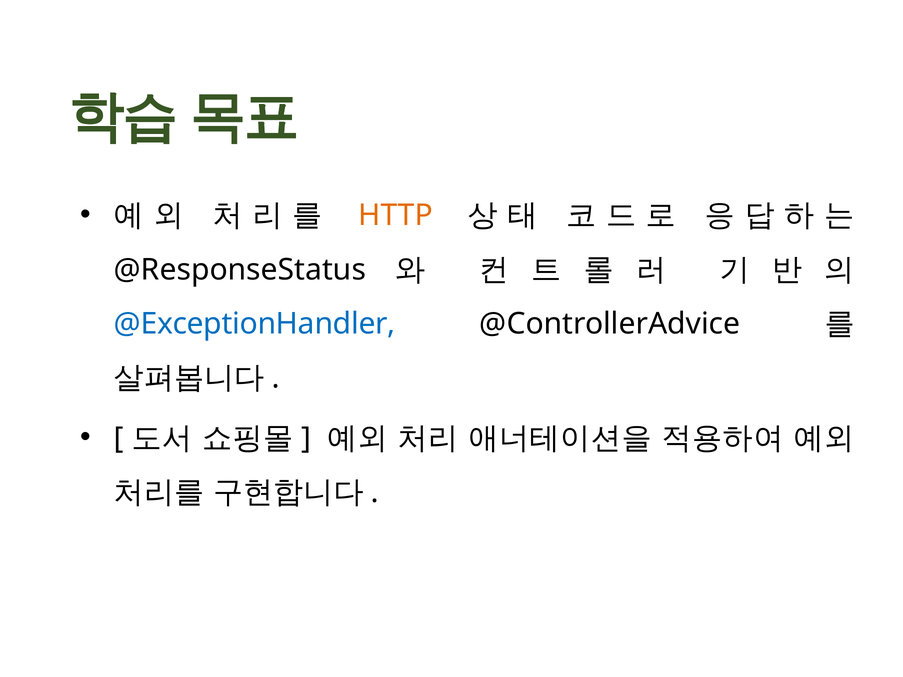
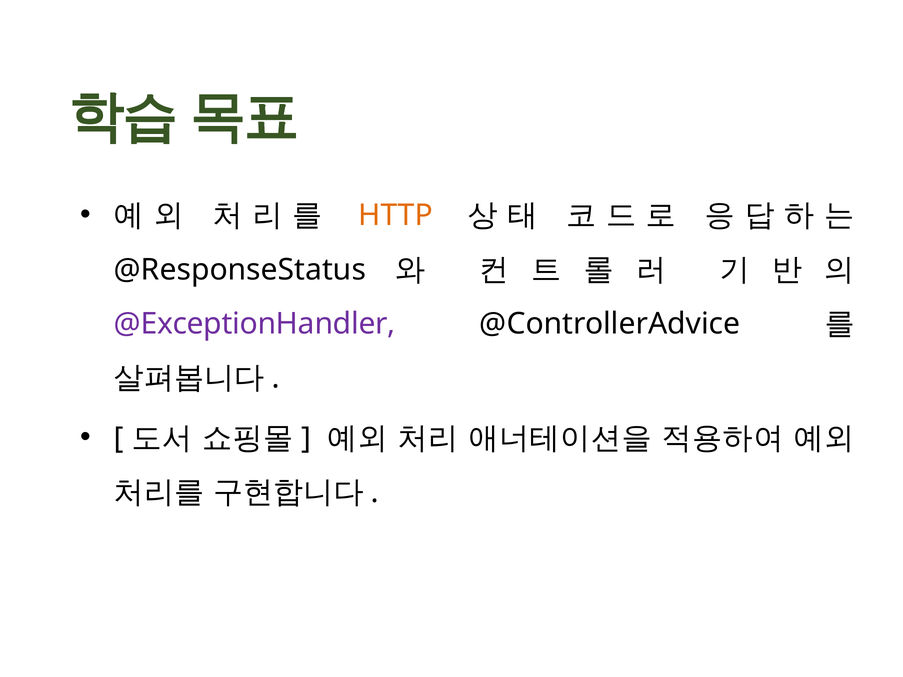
@ExceptionHandler colour: blue -> purple (255, 324)
